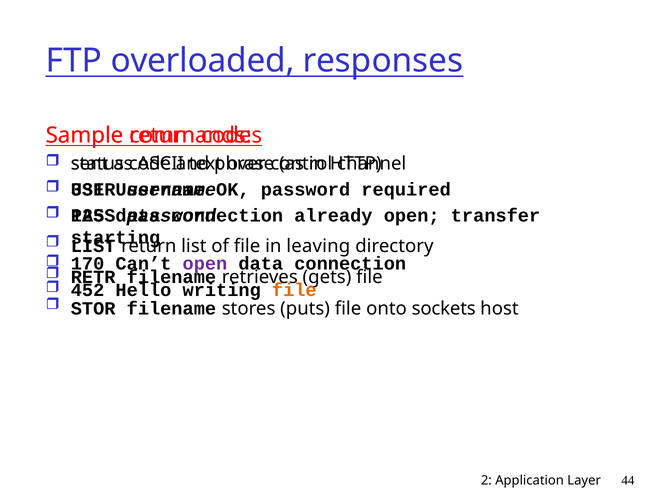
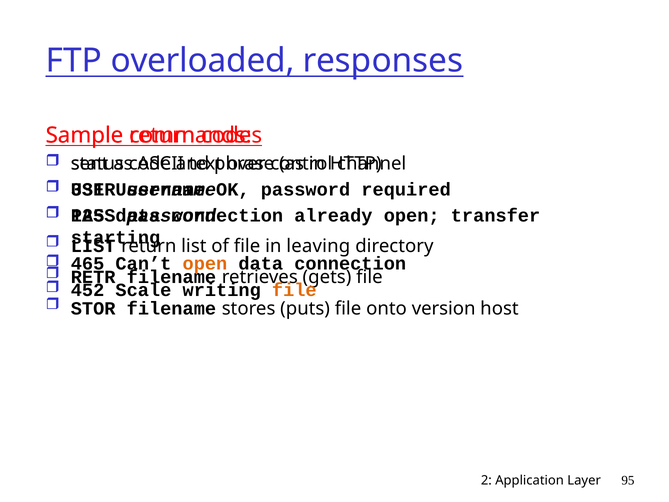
170: 170 -> 465 (88, 264)
open colour: purple -> orange (205, 264)
Hello: Hello -> Scale (143, 290)
sockets: sockets -> version (444, 308)
44: 44 -> 95 (628, 480)
